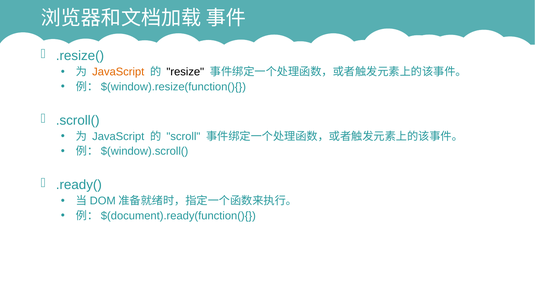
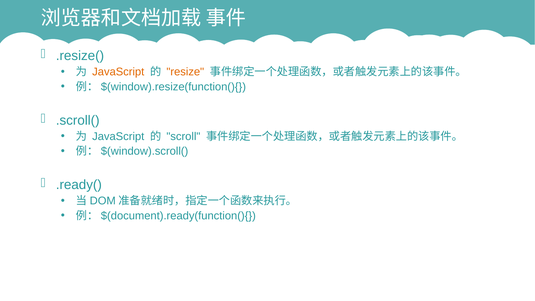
resize colour: black -> orange (185, 72)
